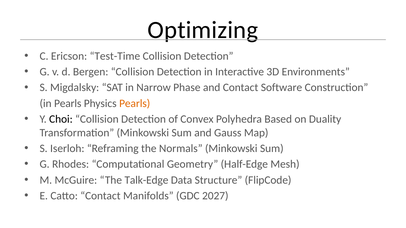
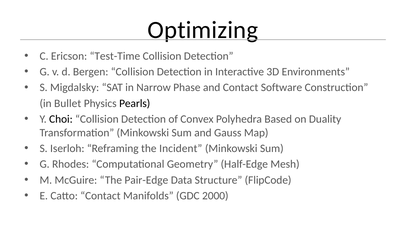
in Pearls: Pearls -> Bullet (68, 104)
Pearls colour: orange -> black (135, 104)
Normals: Normals -> Incident (181, 149)
Talk-Edge: Talk-Edge -> Pair-Edge (146, 180)
2027: 2027 -> 2000 (215, 196)
